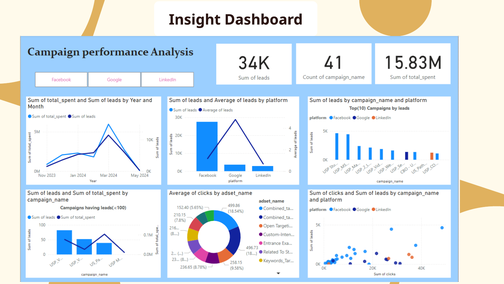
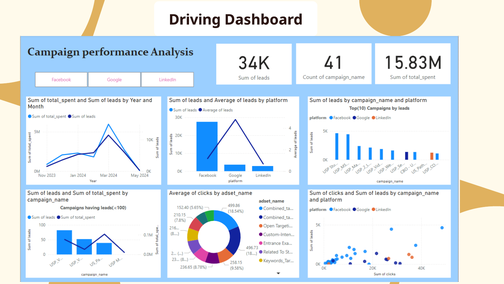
Insight: Insight -> Driving (195, 20)
